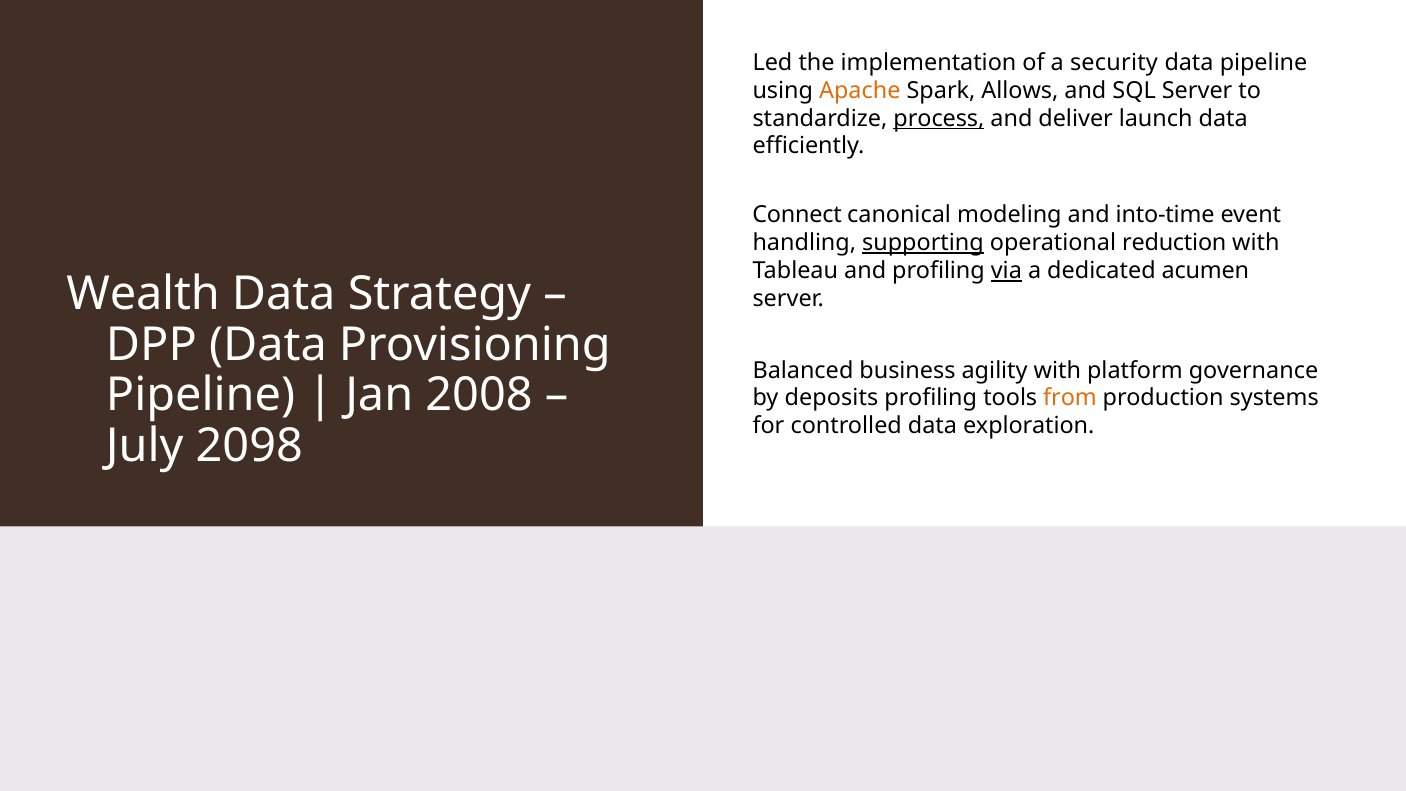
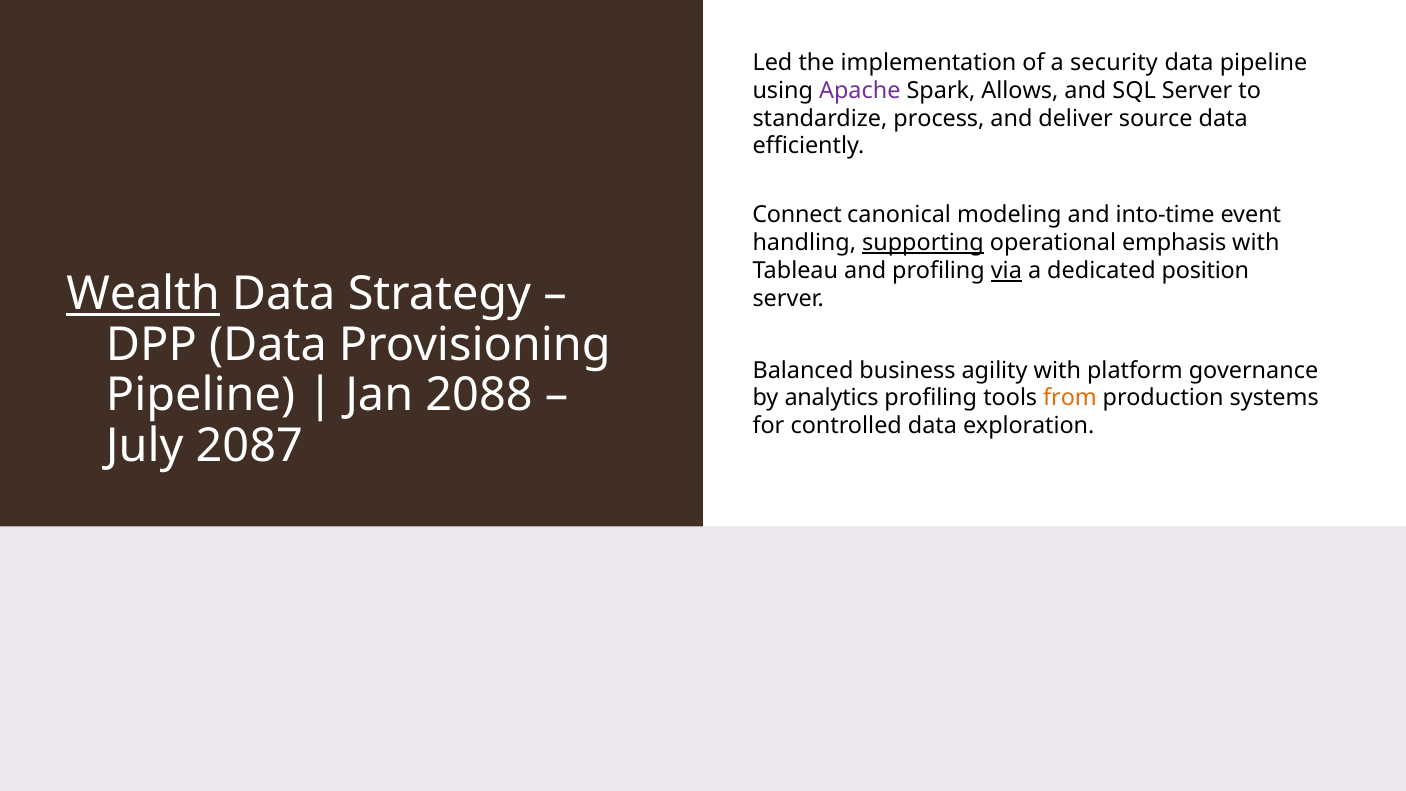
Apache colour: orange -> purple (860, 91)
process underline: present -> none (939, 118)
launch: launch -> source (1156, 118)
reduction: reduction -> emphasis (1174, 243)
acumen: acumen -> position (1205, 271)
Wealth underline: none -> present (143, 294)
2008: 2008 -> 2088 (479, 395)
deposits: deposits -> analytics (832, 398)
2098: 2098 -> 2087 (249, 446)
